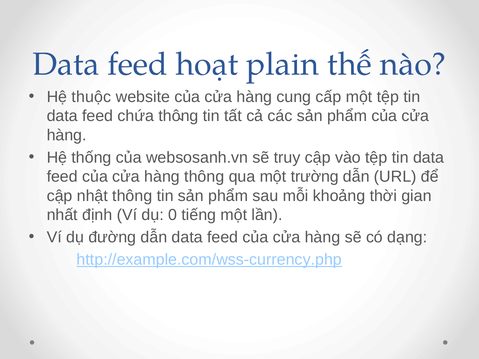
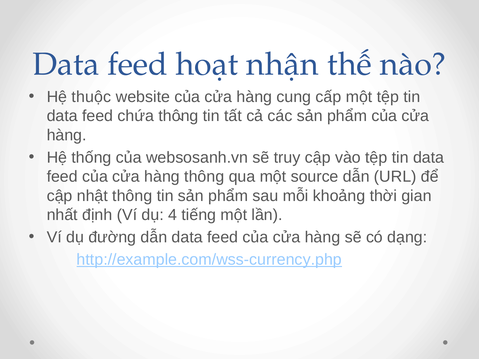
plain: plain -> nhận (282, 64)
trường: trường -> source (315, 177)
0: 0 -> 4 (173, 215)
